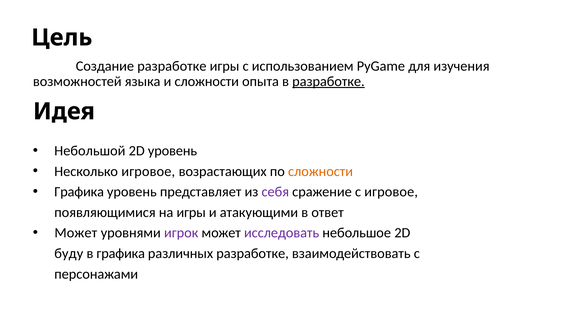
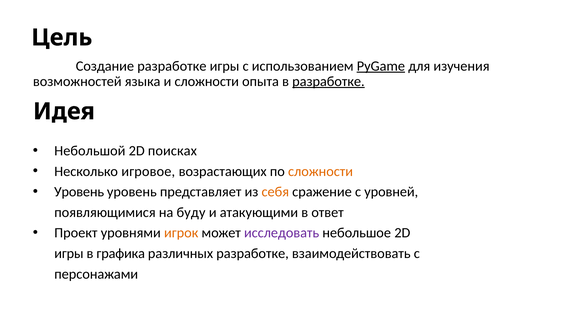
PyGame underline: none -> present (381, 66)
2D уровень: уровень -> поисках (172, 151)
Графика: Графика -> Уровень (79, 192)
себя colour: purple -> orange (275, 192)
с игровое: игровое -> уровней (391, 192)
на игры: игры -> буду (191, 212)
Может: Может -> Проект (76, 233)
игрок colour: purple -> orange (181, 233)
буду: буду -> игры (69, 254)
